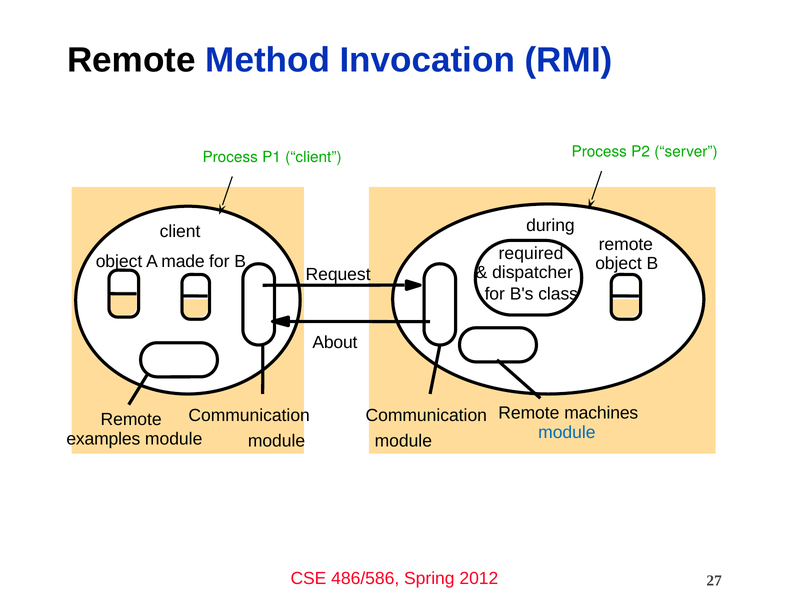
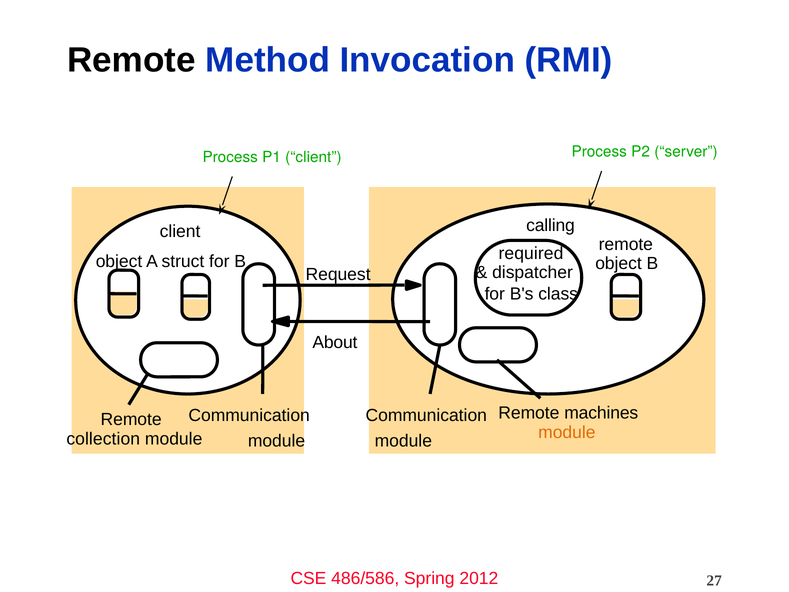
during: during -> calling (551, 225)
made: made -> struct (183, 261)
examples: examples -> collection (103, 439)
module colour: blue -> orange (567, 432)
